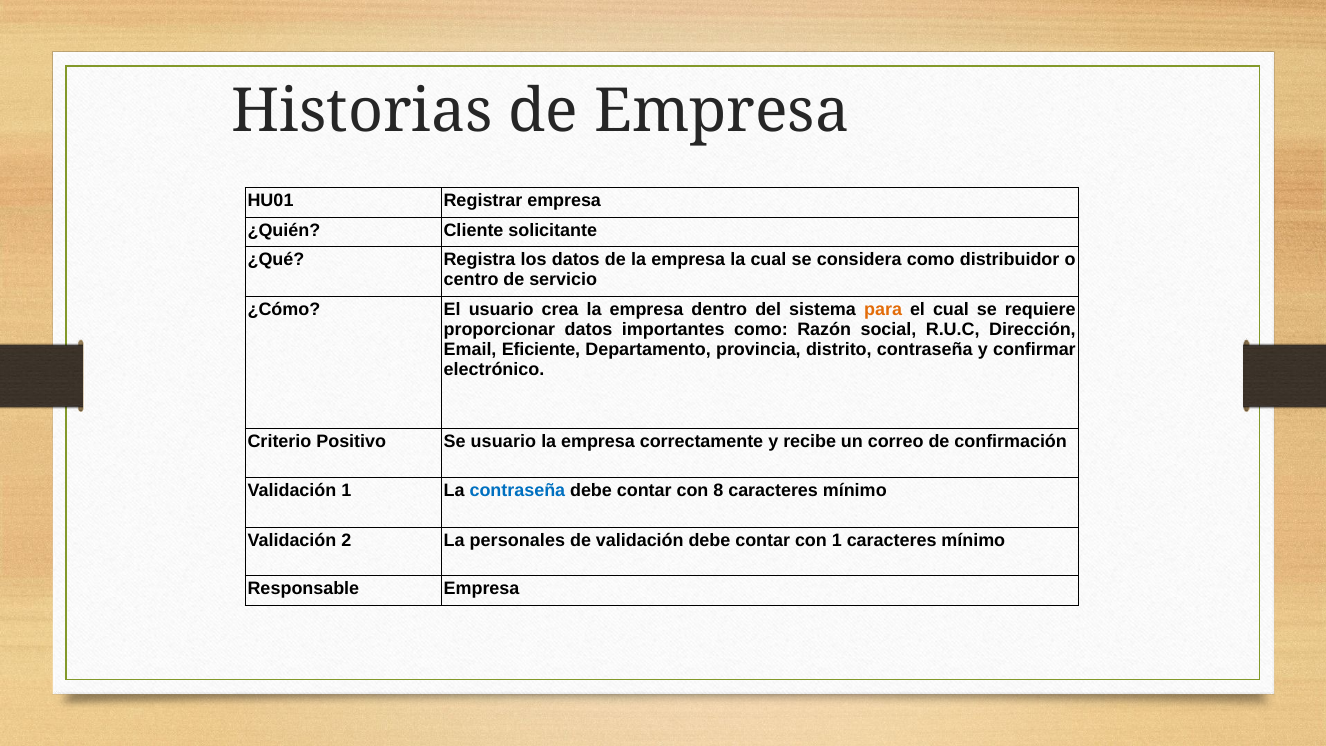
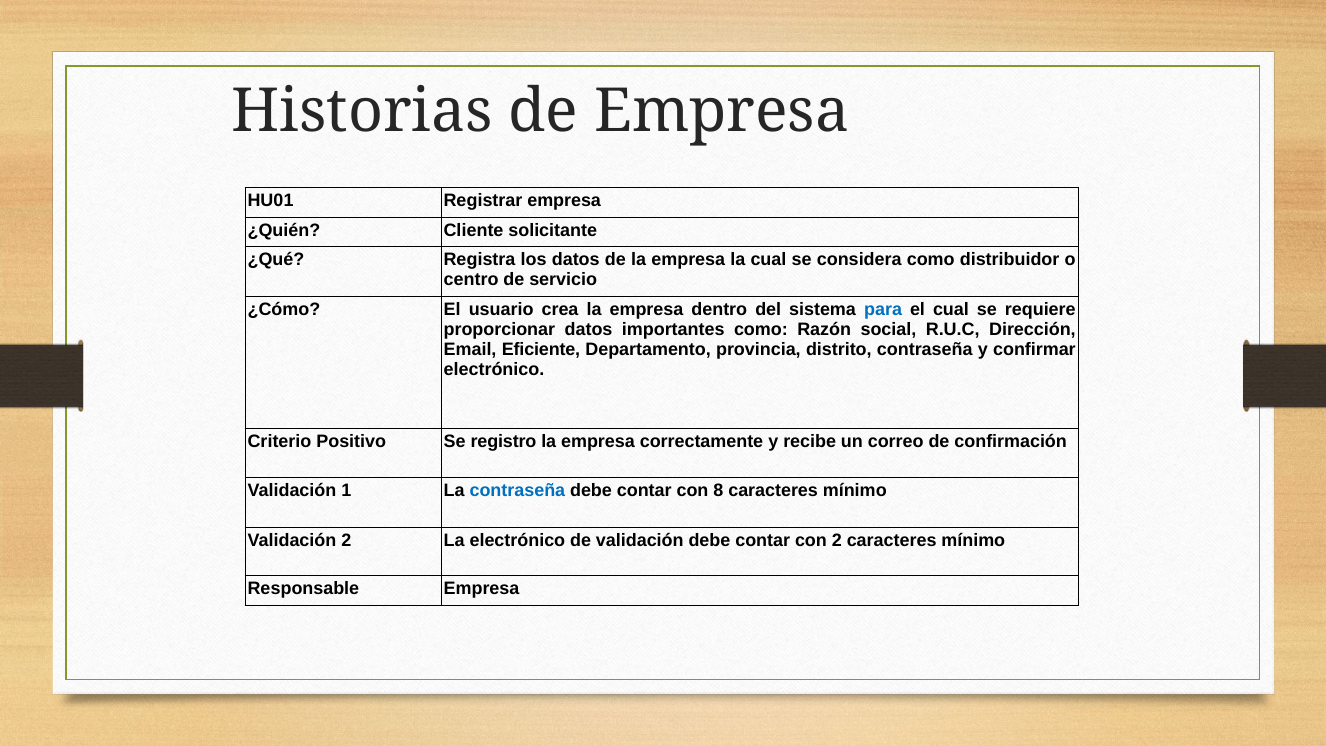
para colour: orange -> blue (883, 309)
Se usuario: usuario -> registro (504, 441)
La personales: personales -> electrónico (517, 540)
con 1: 1 -> 2 (837, 540)
